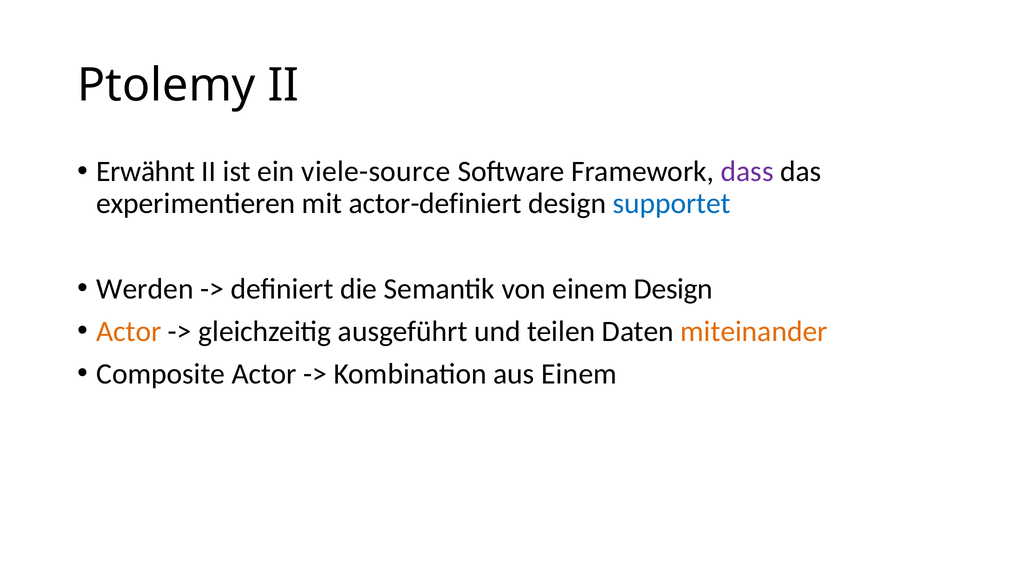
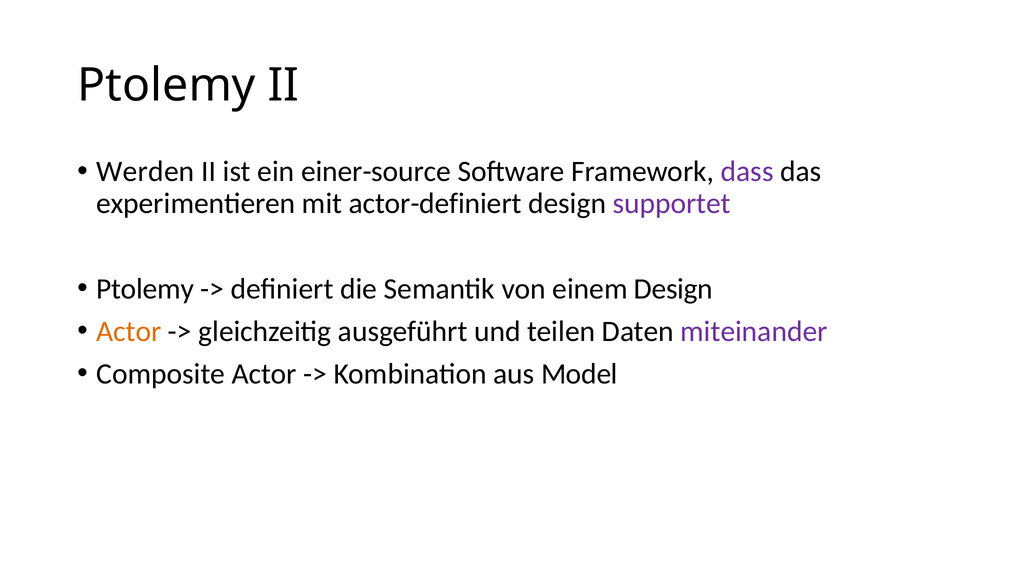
Erwähnt: Erwähnt -> Werden (145, 171)
viele-source: viele-source -> einer-source (376, 171)
supportet colour: blue -> purple (672, 203)
Werden: Werden -> Ptolemy (145, 288)
miteinander colour: orange -> purple (754, 331)
aus Einem: Einem -> Model (579, 373)
